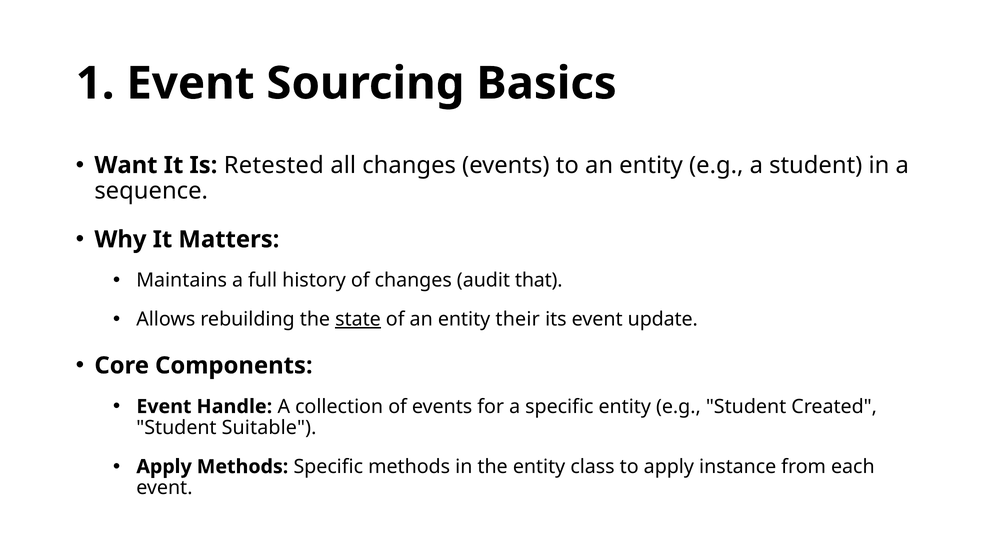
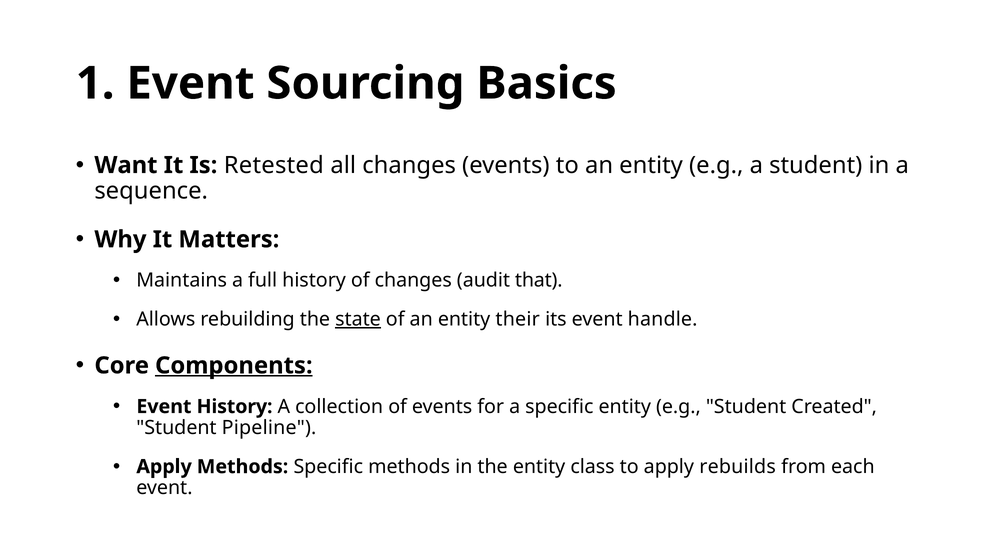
update: update -> handle (663, 319)
Components underline: none -> present (234, 366)
Event Handle: Handle -> History (235, 407)
Suitable: Suitable -> Pipeline (269, 428)
instance: instance -> rebuilds (738, 467)
